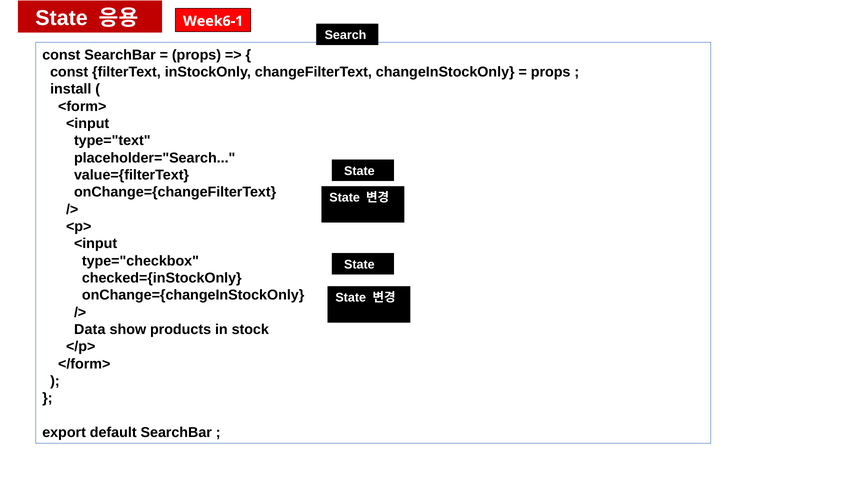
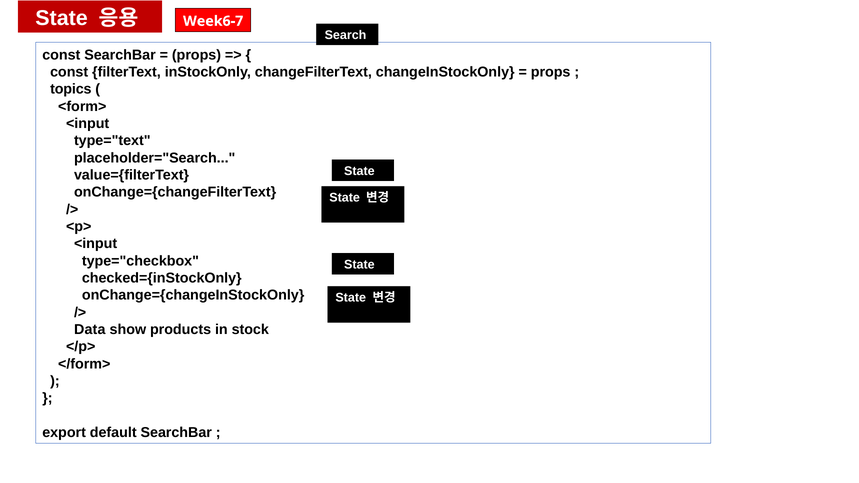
Week6-1: Week6-1 -> Week6-7 (213, 21)
install: install -> topics (71, 89)
